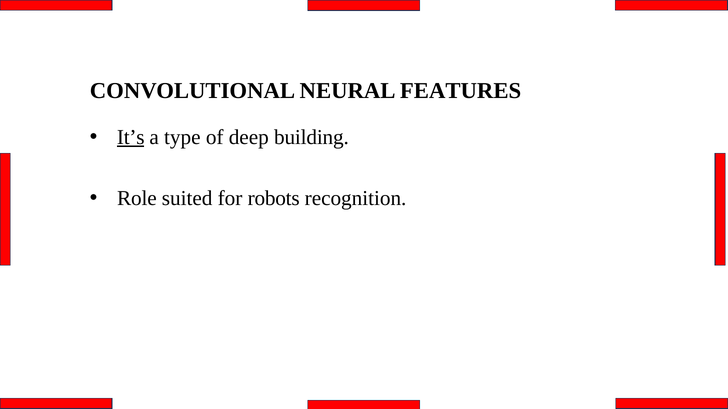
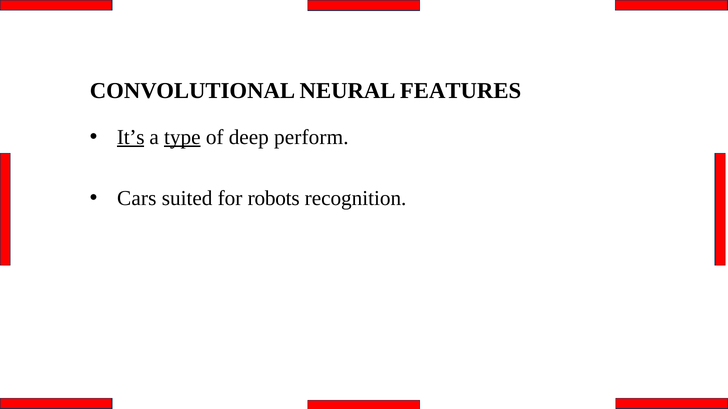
type underline: none -> present (182, 137)
building: building -> perform (311, 137)
Role: Role -> Cars (137, 198)
